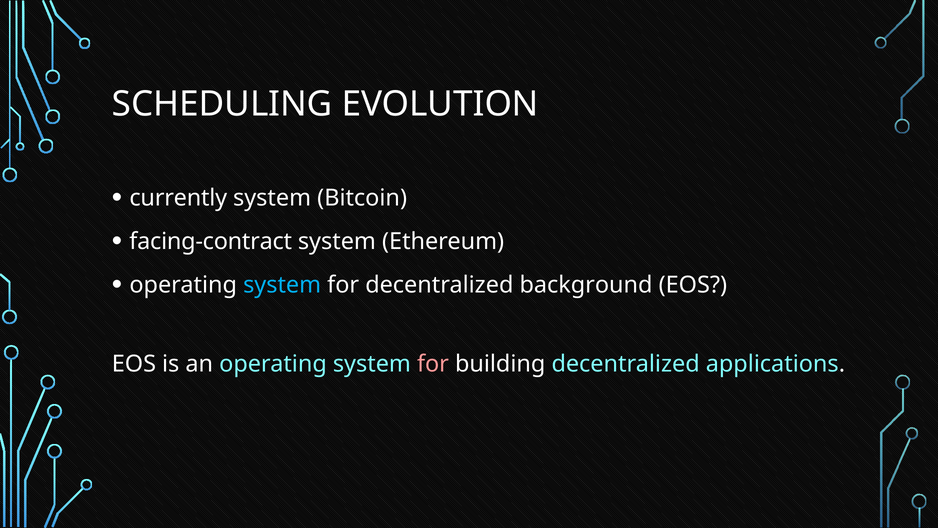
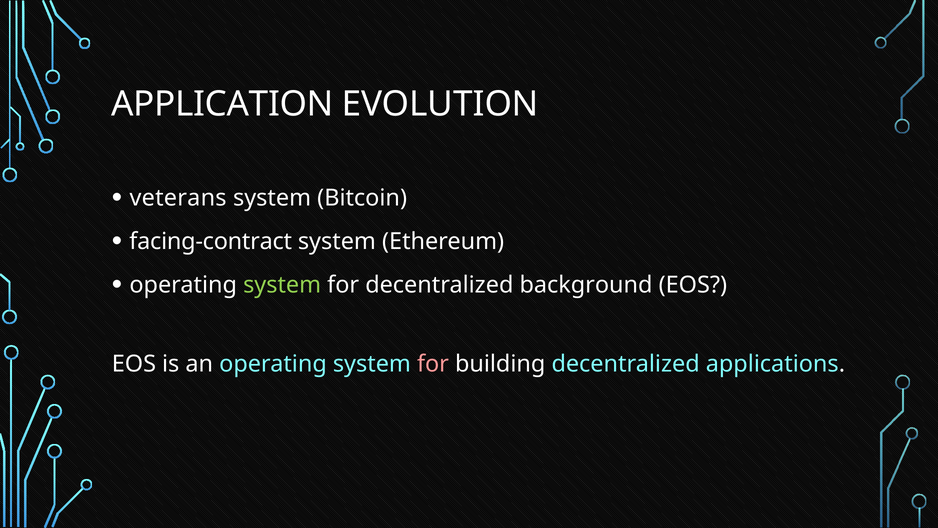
SCHEDULING: SCHEDULING -> APPLICATION (222, 104)
currently: currently -> veterans (178, 198)
system colour: light blue -> light green (282, 285)
